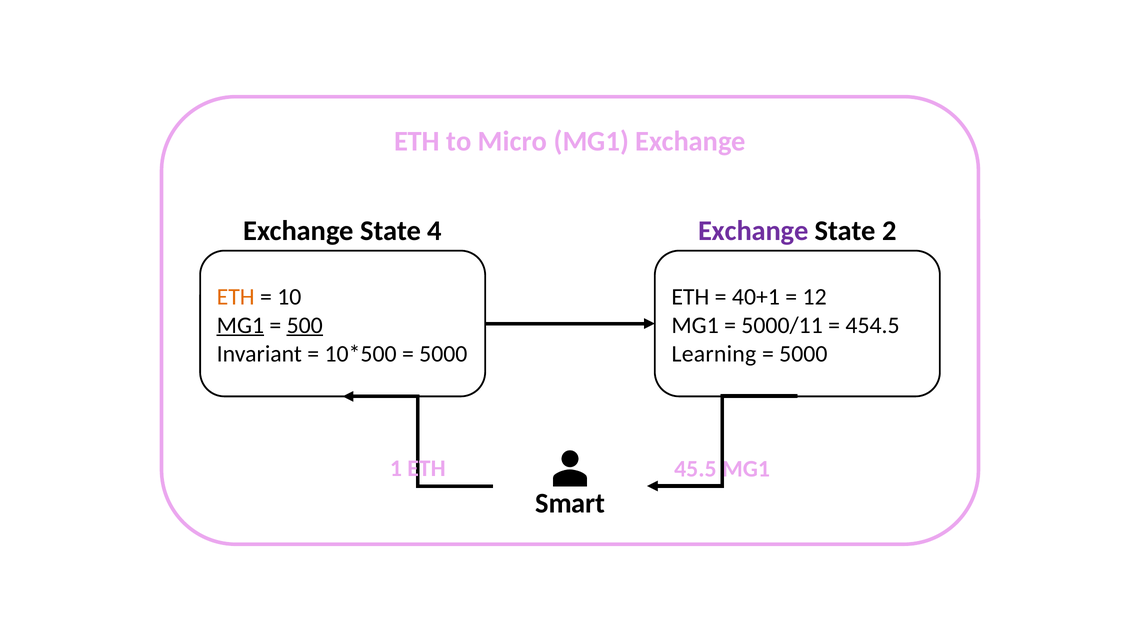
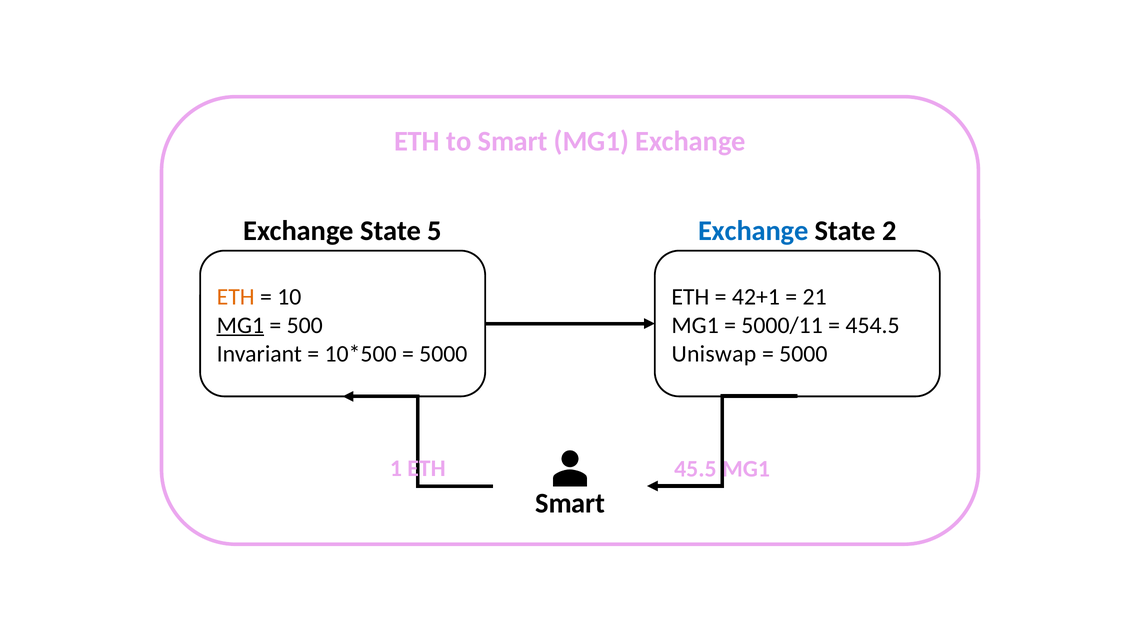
to Micro: Micro -> Smart (513, 141)
4: 4 -> 5 (435, 231)
Exchange colour: purple -> blue (753, 231)
40+1: 40+1 -> 42+1 (756, 297)
12: 12 -> 21 (815, 297)
500 underline: present -> none (305, 325)
Learning: Learning -> Uniswap (714, 354)
